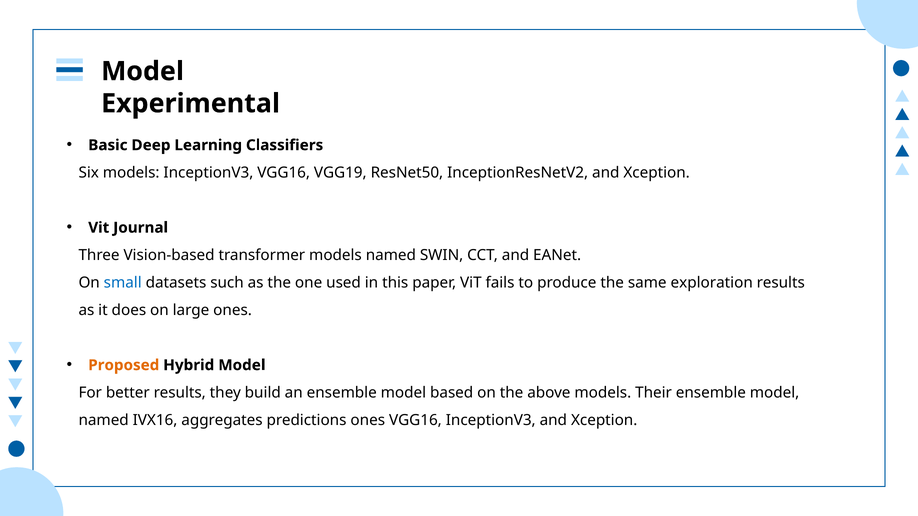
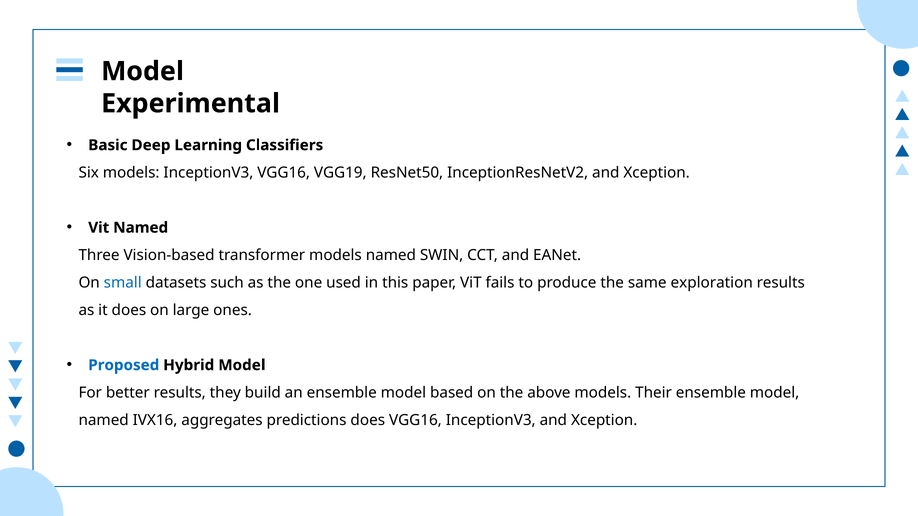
Vit Journal: Journal -> Named (141, 228)
Proposed colour: orange -> blue (124, 365)
predictions ones: ones -> does (368, 420)
